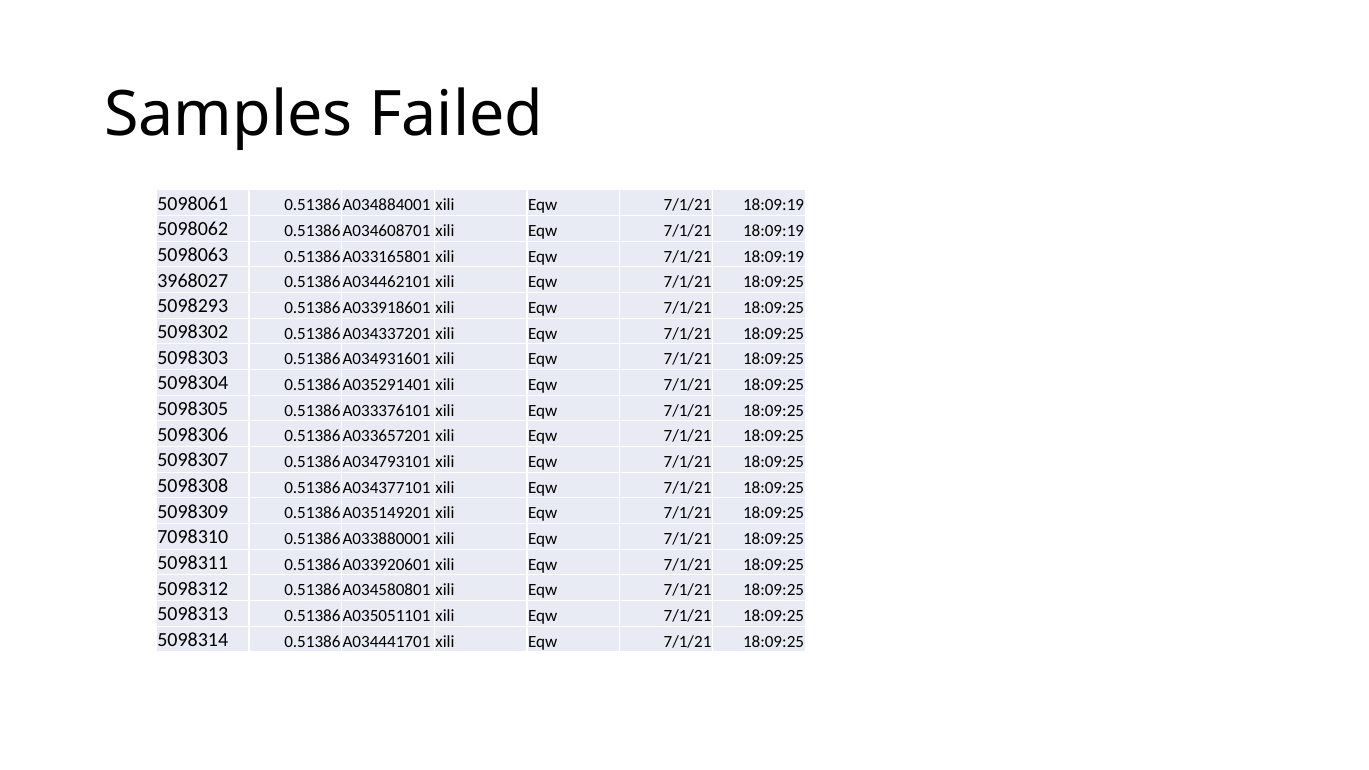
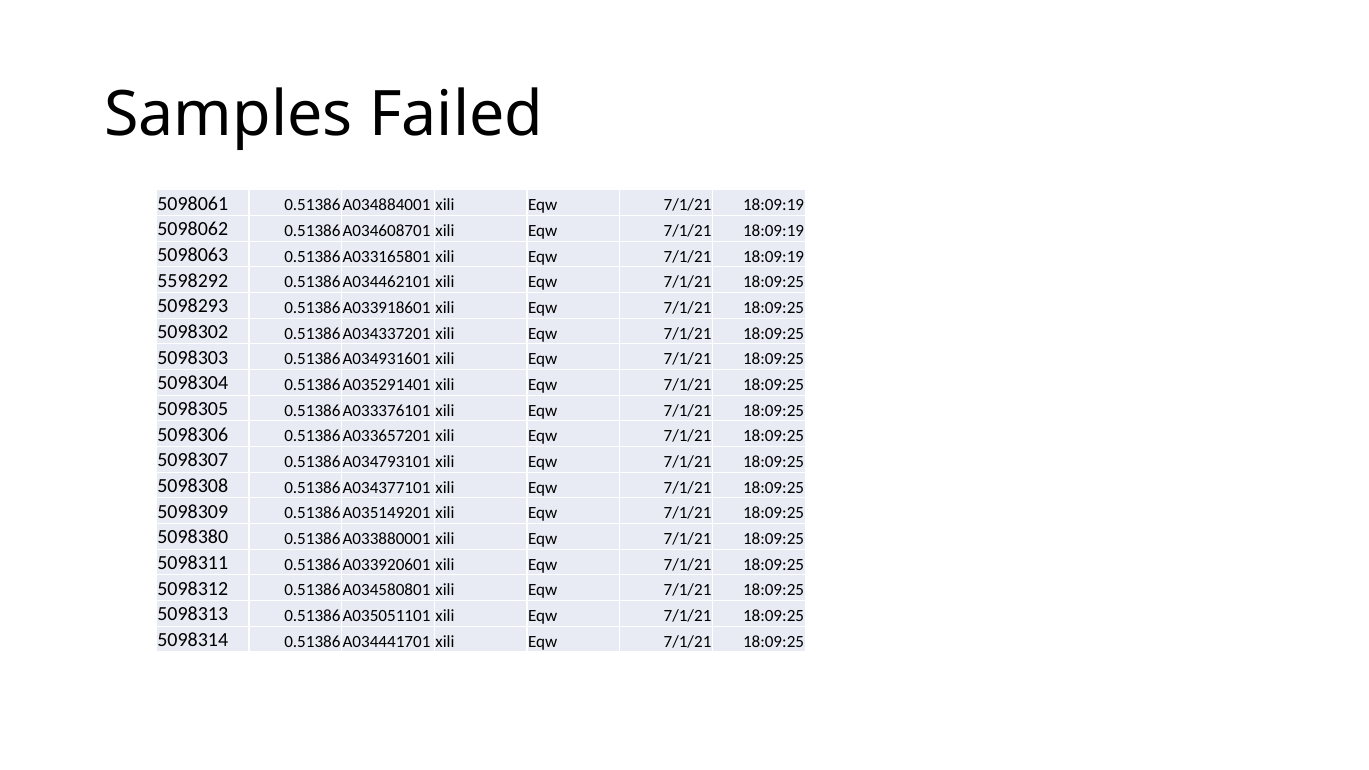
3968027: 3968027 -> 5598292 (193, 280)
7098310: 7098310 -> 5098380 (193, 537)
